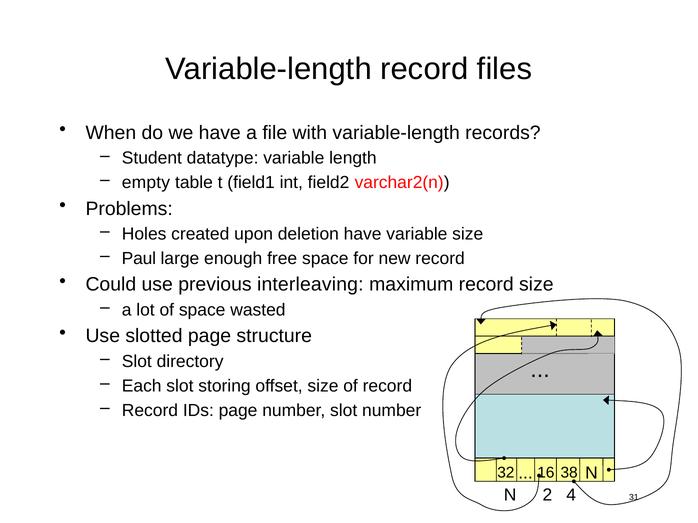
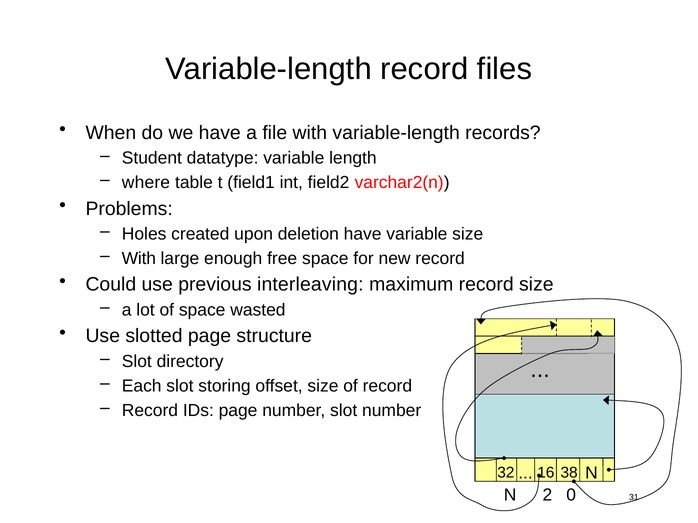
empty: empty -> where (146, 183)
Paul: Paul -> With (139, 259)
4: 4 -> 0 (571, 495)
